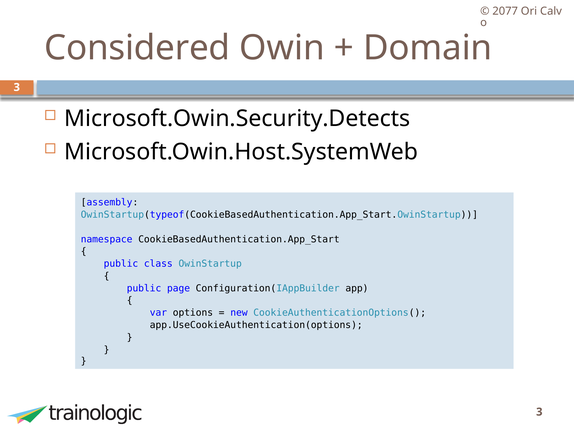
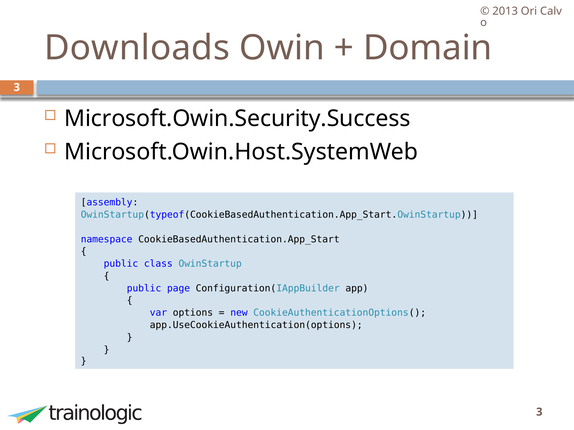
2077: 2077 -> 2013 (505, 11)
Considered: Considered -> Downloads (137, 48)
Microsoft.Owin.Security.Detects: Microsoft.Owin.Security.Detects -> Microsoft.Owin.Security.Success (237, 119)
